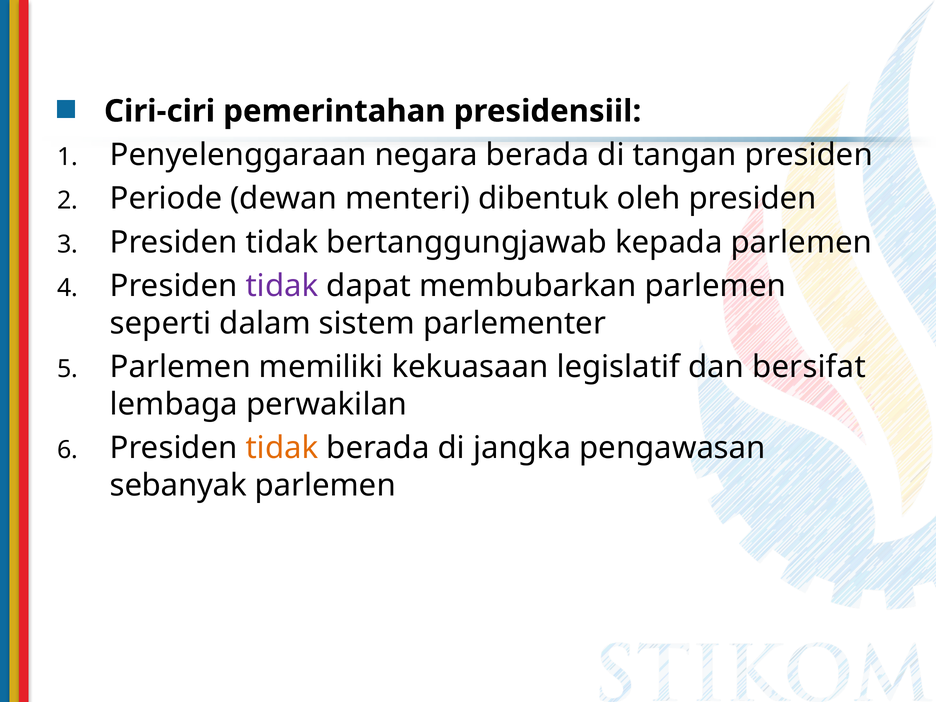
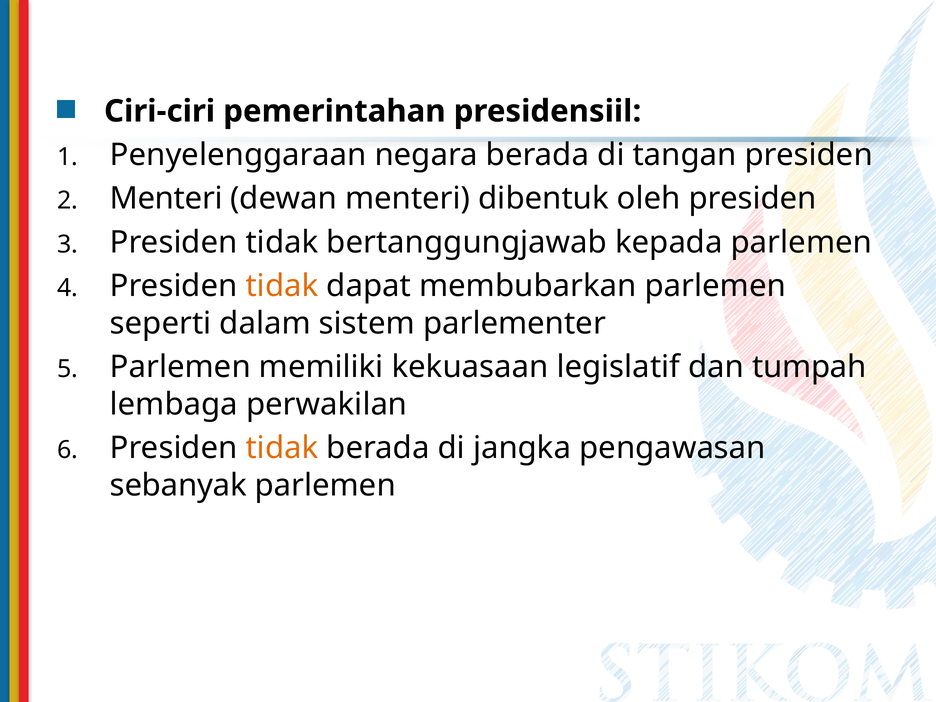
Periode: Periode -> Menteri (166, 199)
tidak colour: purple -> orange (282, 286)
bersifat: bersifat -> tumpah (809, 367)
